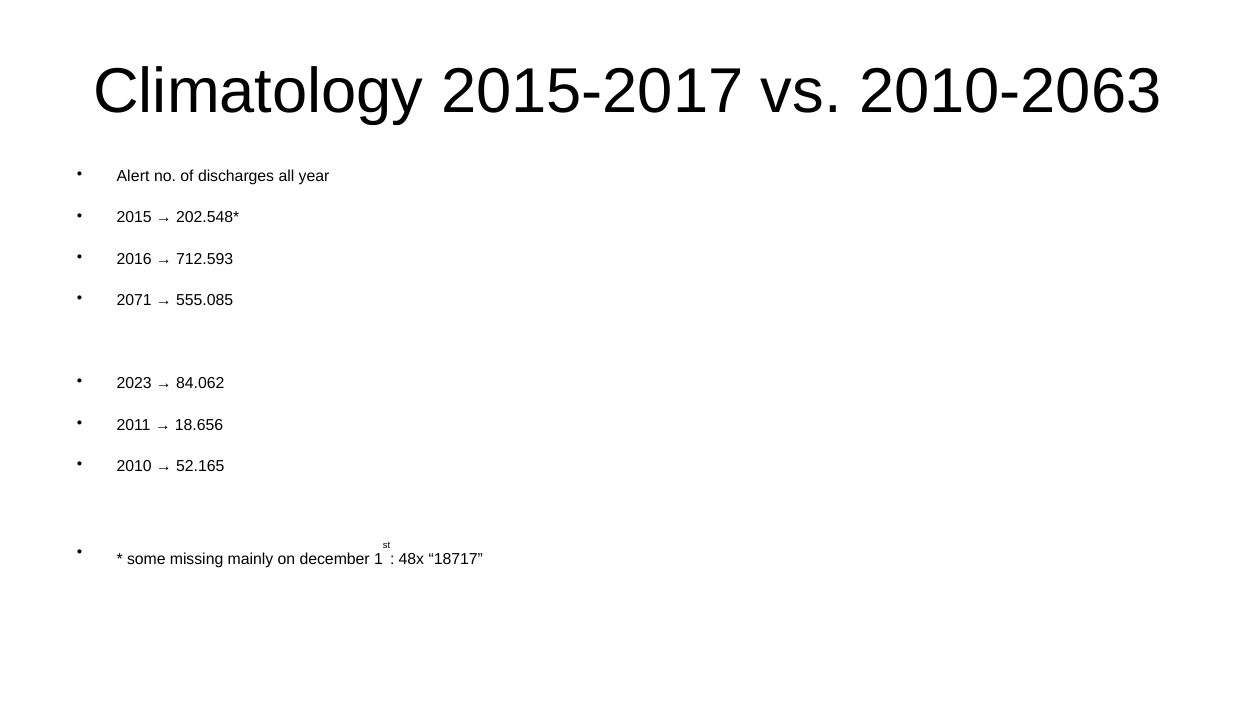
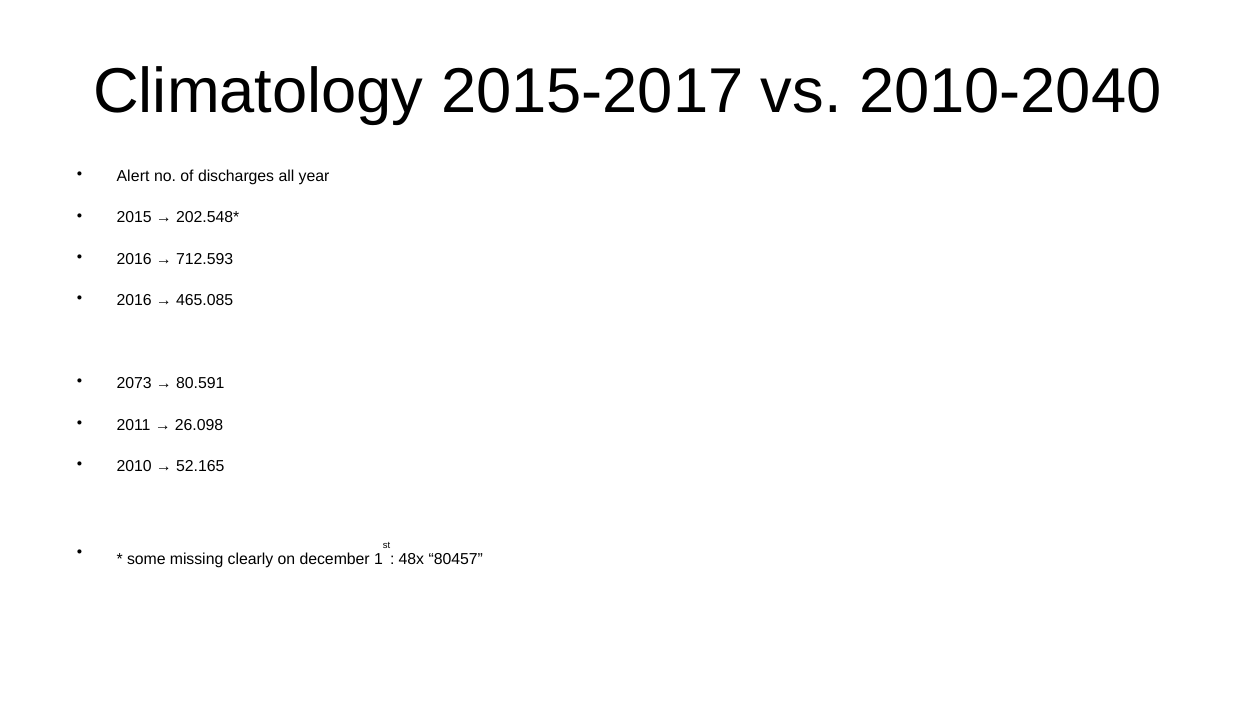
2010-2063: 2010-2063 -> 2010-2040 (1010, 91)
2071: 2071 -> 2016 (134, 300)
555.085: 555.085 -> 465.085 (205, 300)
2023: 2023 -> 2073 (134, 383)
84.062: 84.062 -> 80.591 (200, 383)
18.656: 18.656 -> 26.098 (199, 425)
mainly: mainly -> clearly (251, 559)
18717: 18717 -> 80457 (456, 559)
